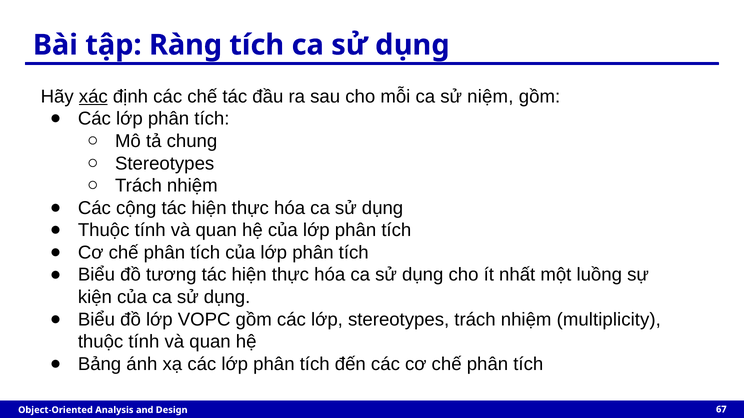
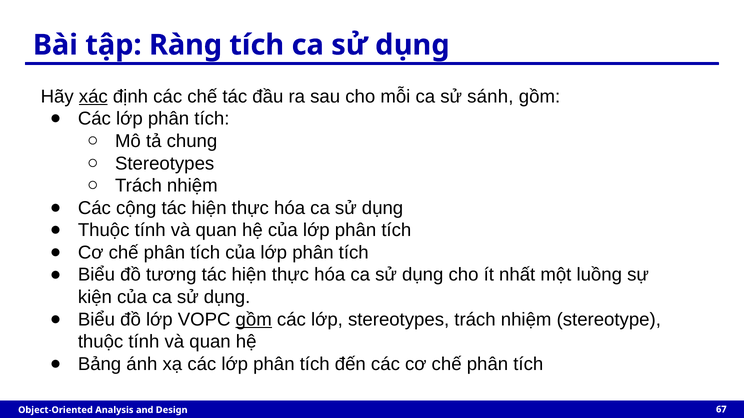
niệm: niệm -> sánh (490, 97)
gồm underline: none -> present (254, 320)
multiplicity: multiplicity -> stereotype (609, 320)
